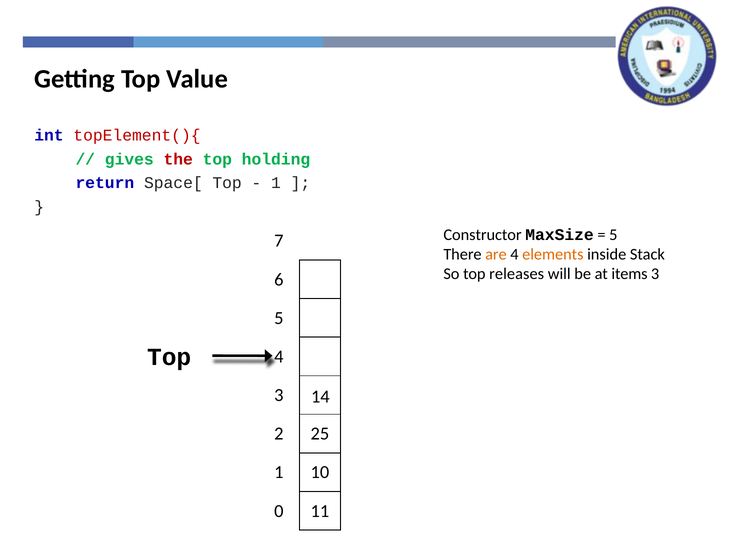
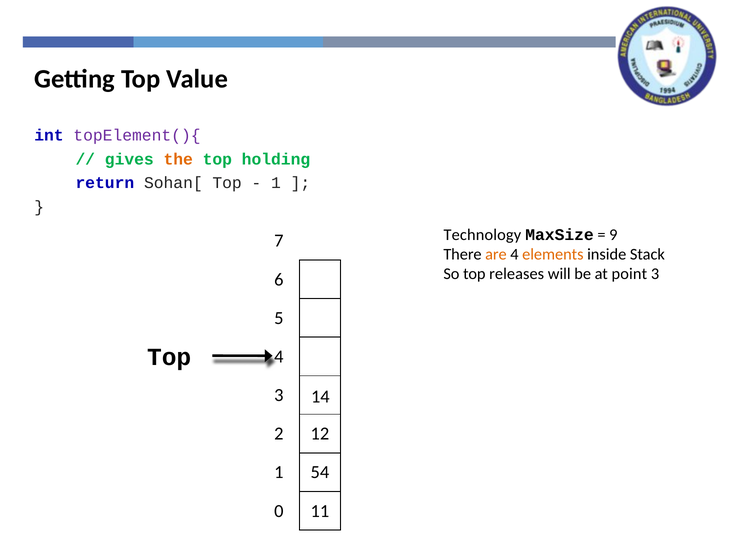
topElement(){ colour: red -> purple (137, 135)
the colour: red -> orange (178, 159)
Space[: Space[ -> Sohan[ (173, 183)
Constructor: Constructor -> Technology (482, 235)
5: 5 -> 9 (613, 235)
items: items -> point (629, 274)
25: 25 -> 12 (320, 434)
10: 10 -> 54 (320, 472)
